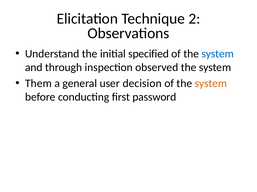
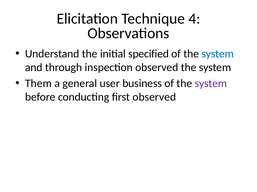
2: 2 -> 4 (194, 19)
decision: decision -> business (142, 84)
system colour: orange -> purple (211, 84)
first password: password -> observed (154, 97)
